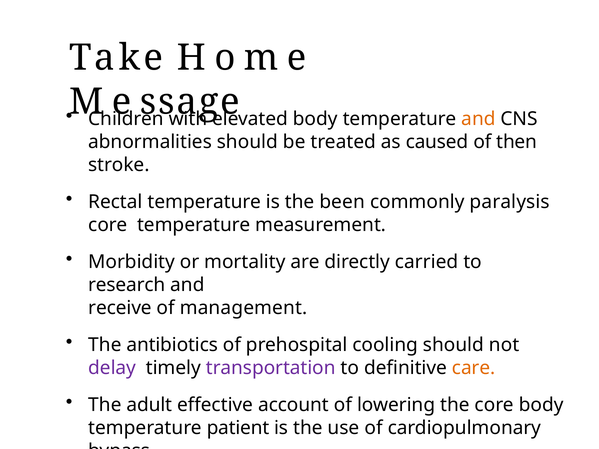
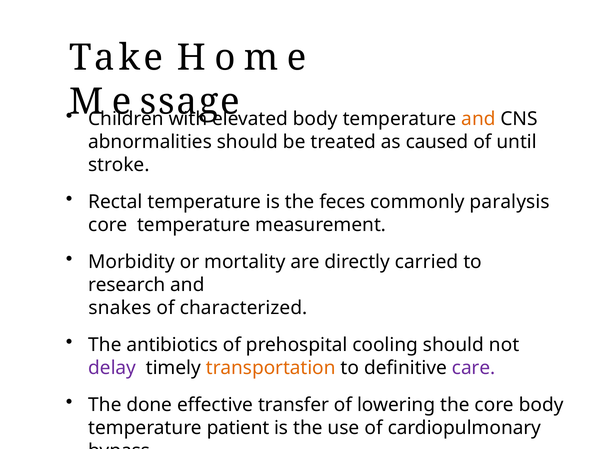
then: then -> until (517, 142)
been: been -> feces (342, 202)
receive: receive -> snakes (120, 308)
management: management -> characterized (244, 308)
transportation colour: purple -> orange (271, 368)
care colour: orange -> purple (474, 368)
adult: adult -> done (149, 405)
account: account -> transfer (294, 405)
